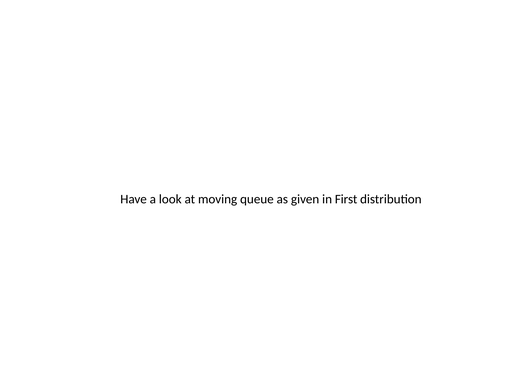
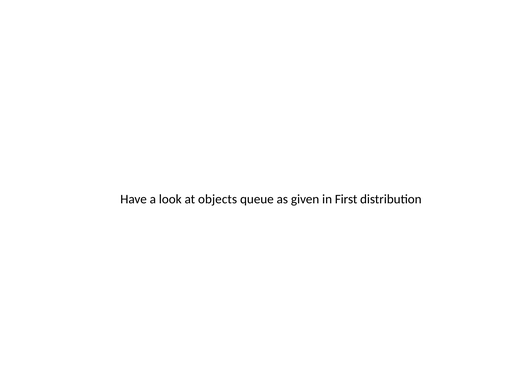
moving: moving -> objects (218, 199)
